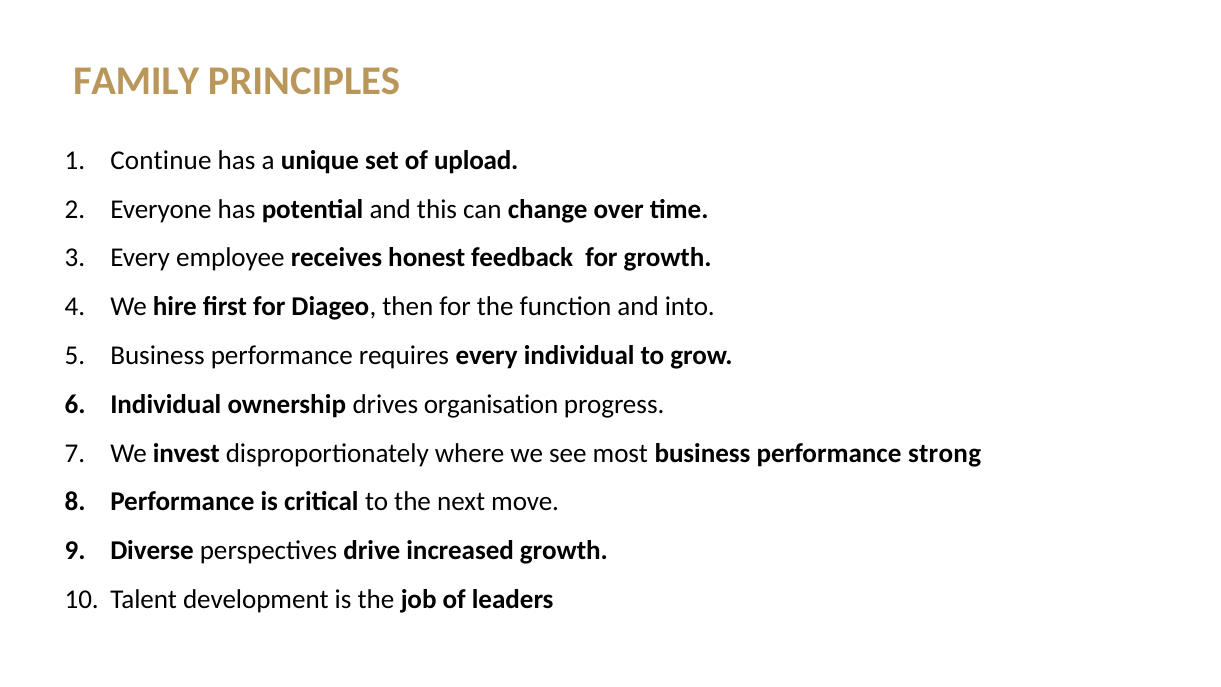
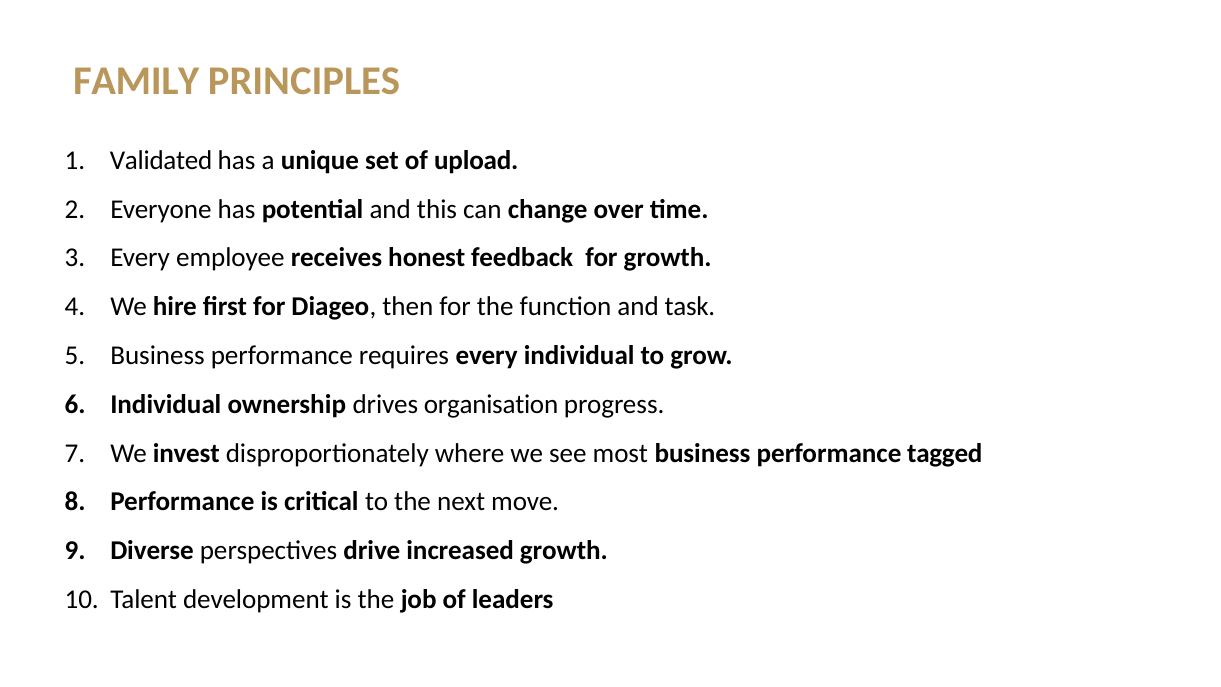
Continue: Continue -> Validated (161, 160)
into: into -> task (690, 307)
strong: strong -> tagged (945, 453)
